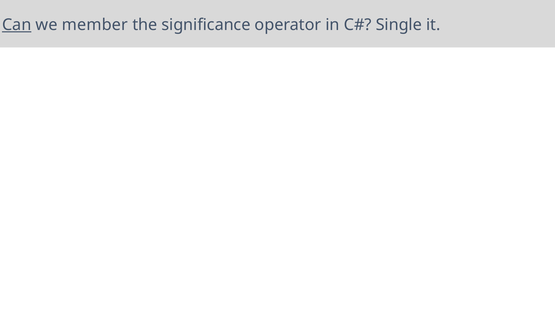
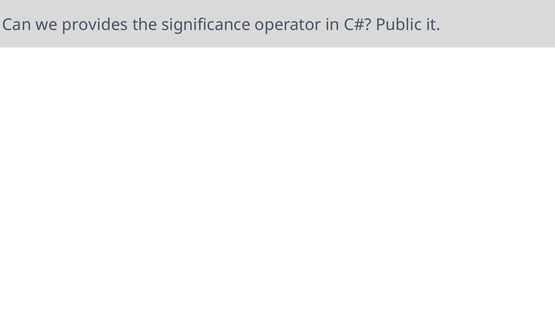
Can underline: present -> none (17, 25)
member: member -> provides (95, 25)
Single: Single -> Public (399, 25)
